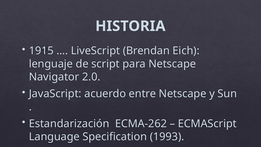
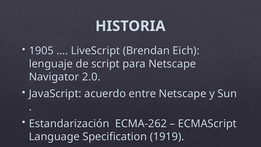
1915: 1915 -> 1905 (41, 51)
1993: 1993 -> 1919 (167, 137)
